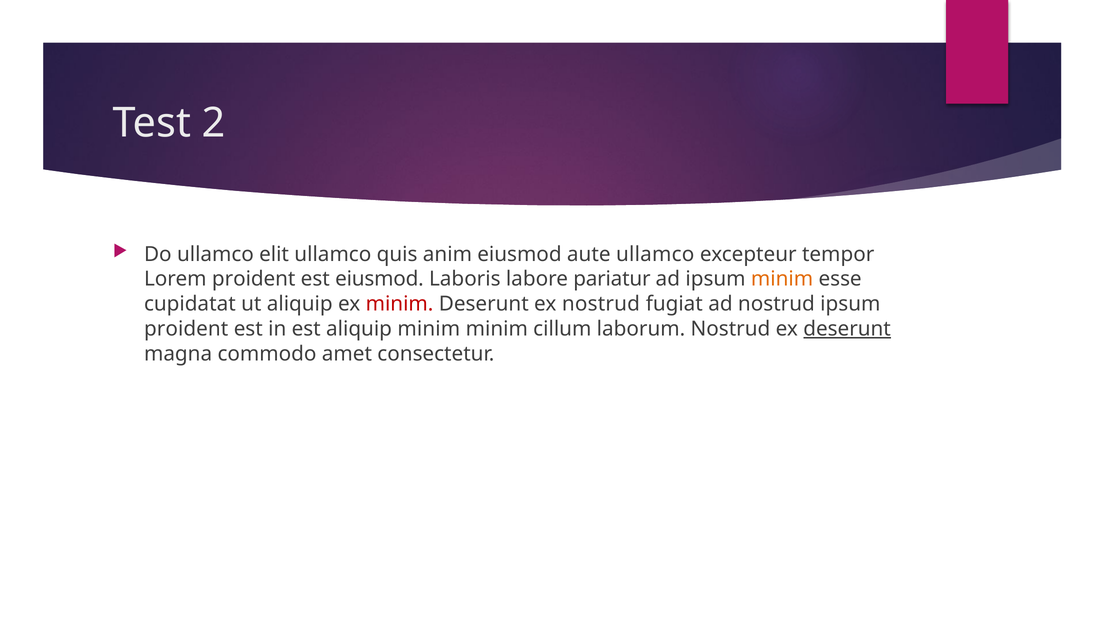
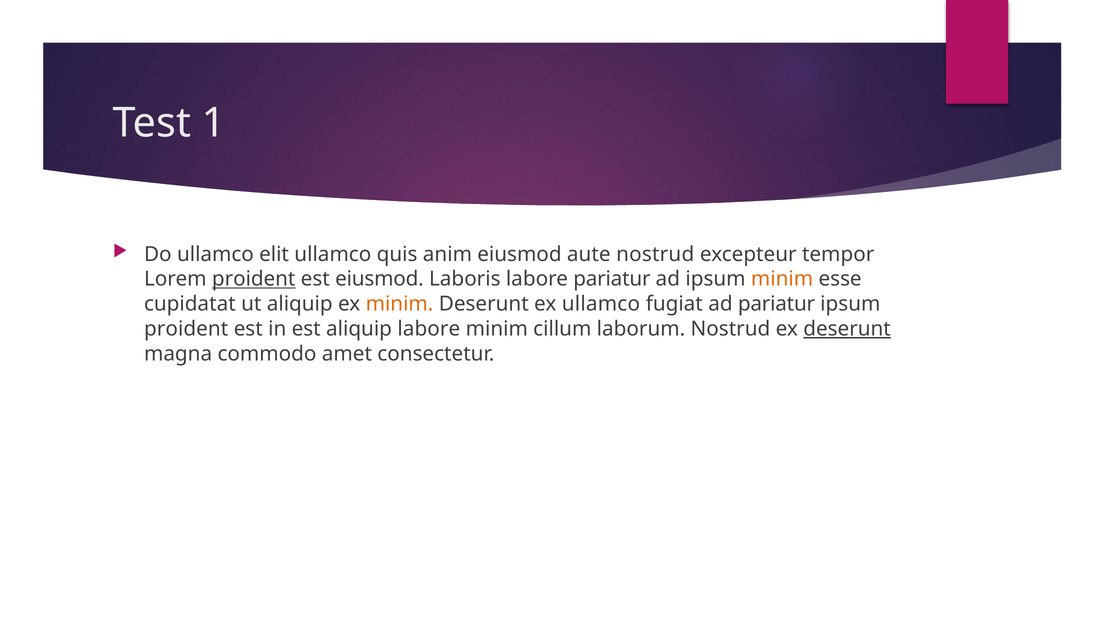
2: 2 -> 1 (214, 123)
aute ullamco: ullamco -> nostrud (655, 254)
proident underline: none -> present (254, 279)
minim colour: red -> orange (400, 304)
ex nostrud: nostrud -> ullamco (601, 304)
ad nostrud: nostrud -> pariatur (777, 304)
aliquip minim: minim -> labore (429, 329)
